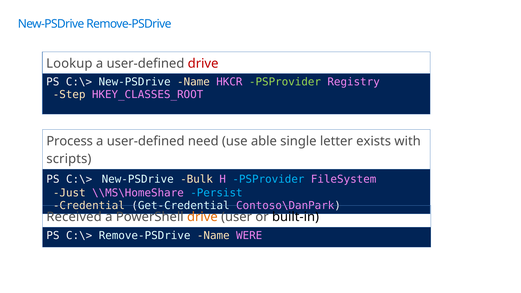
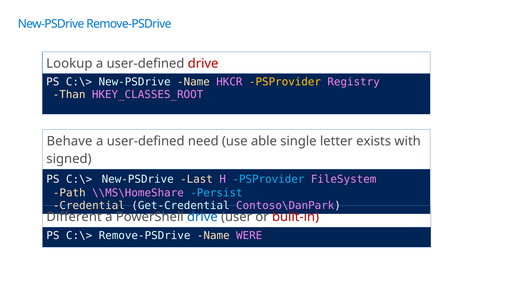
PSProvider colour: light green -> yellow (285, 82)
Step: Step -> Than (69, 95)
Process: Process -> Behave (70, 141)
scripts: scripts -> signed (69, 159)
Bulk: Bulk -> Last (197, 179)
Just: Just -> Path (69, 193)
Received: Received -> Different (74, 217)
drive colour: orange -> blue (202, 217)
built-in colour: black -> red (296, 217)
